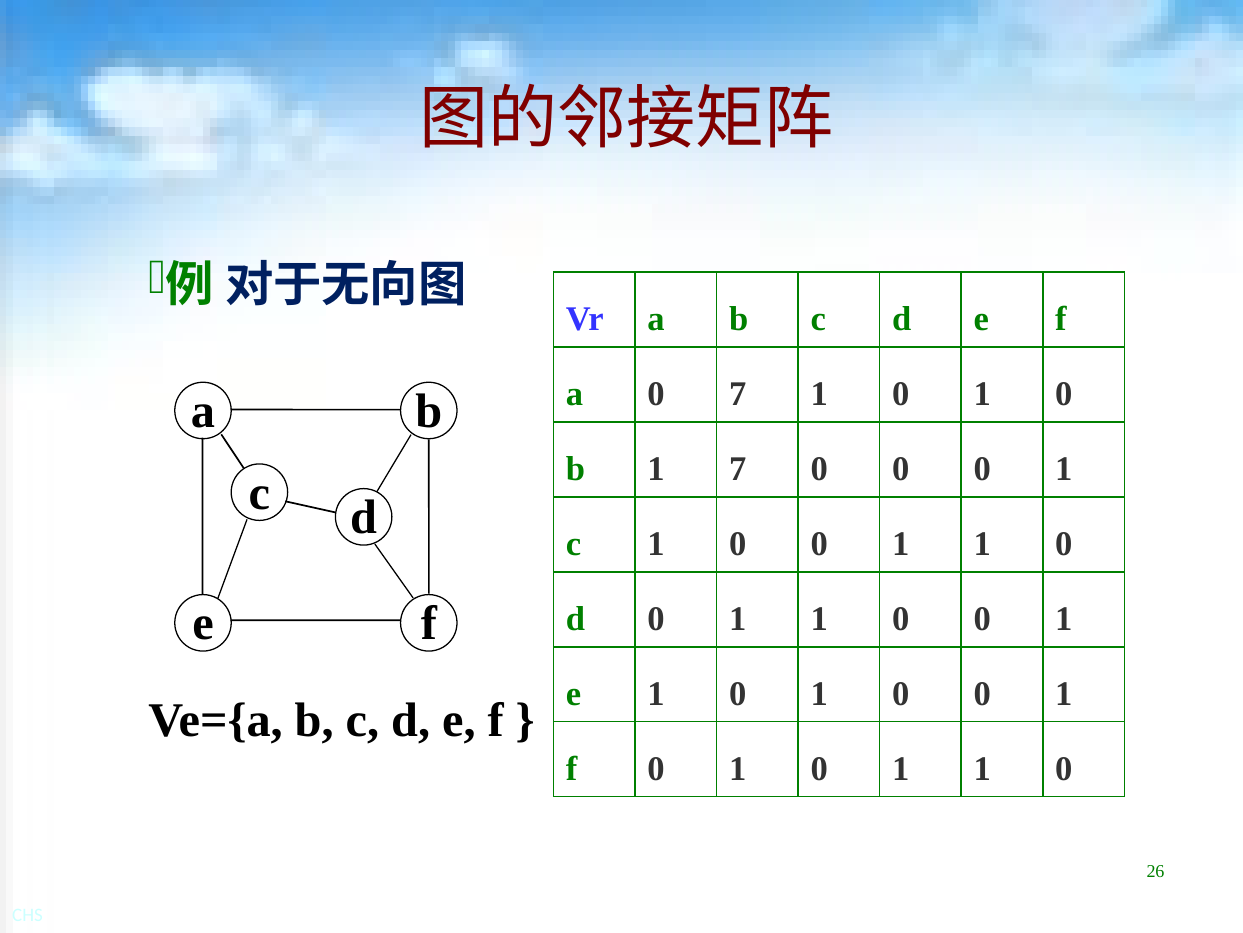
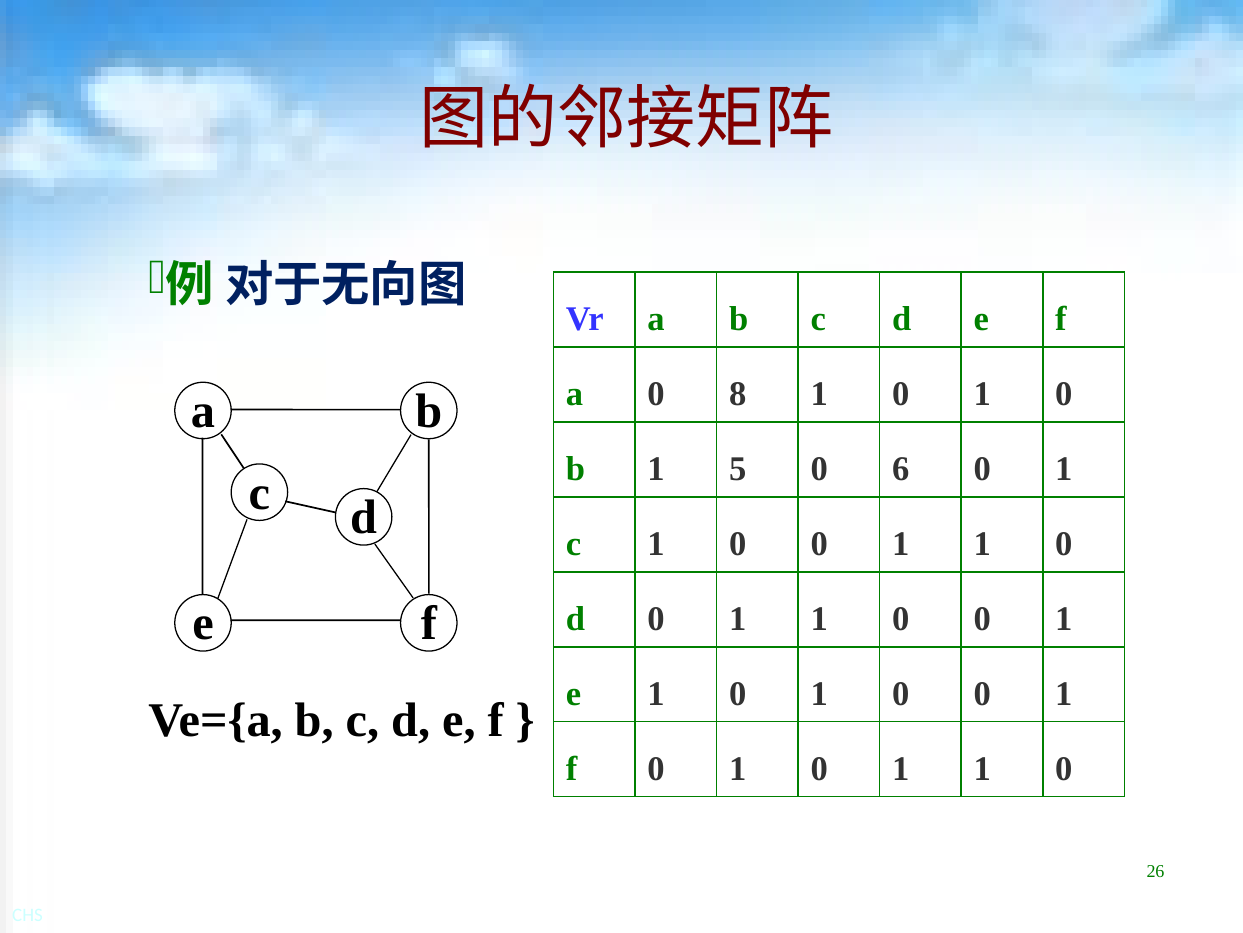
0 7: 7 -> 8 (738, 394)
1 7: 7 -> 5 (738, 469)
0: 0 -> 6 (901, 469)
